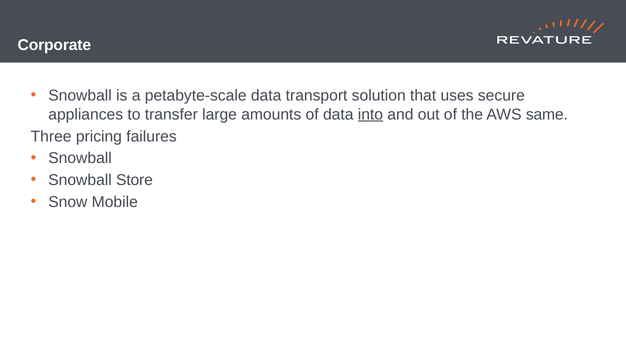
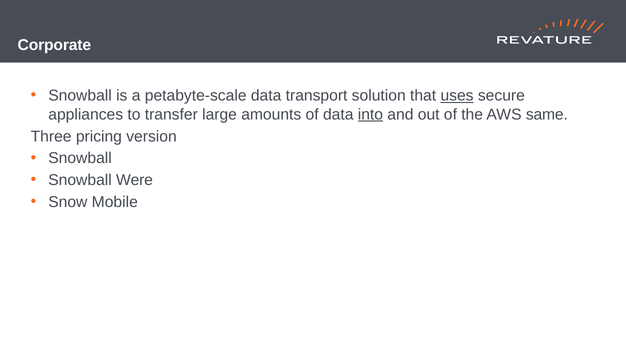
uses underline: none -> present (457, 96)
failures: failures -> version (152, 136)
Store: Store -> Were (134, 180)
